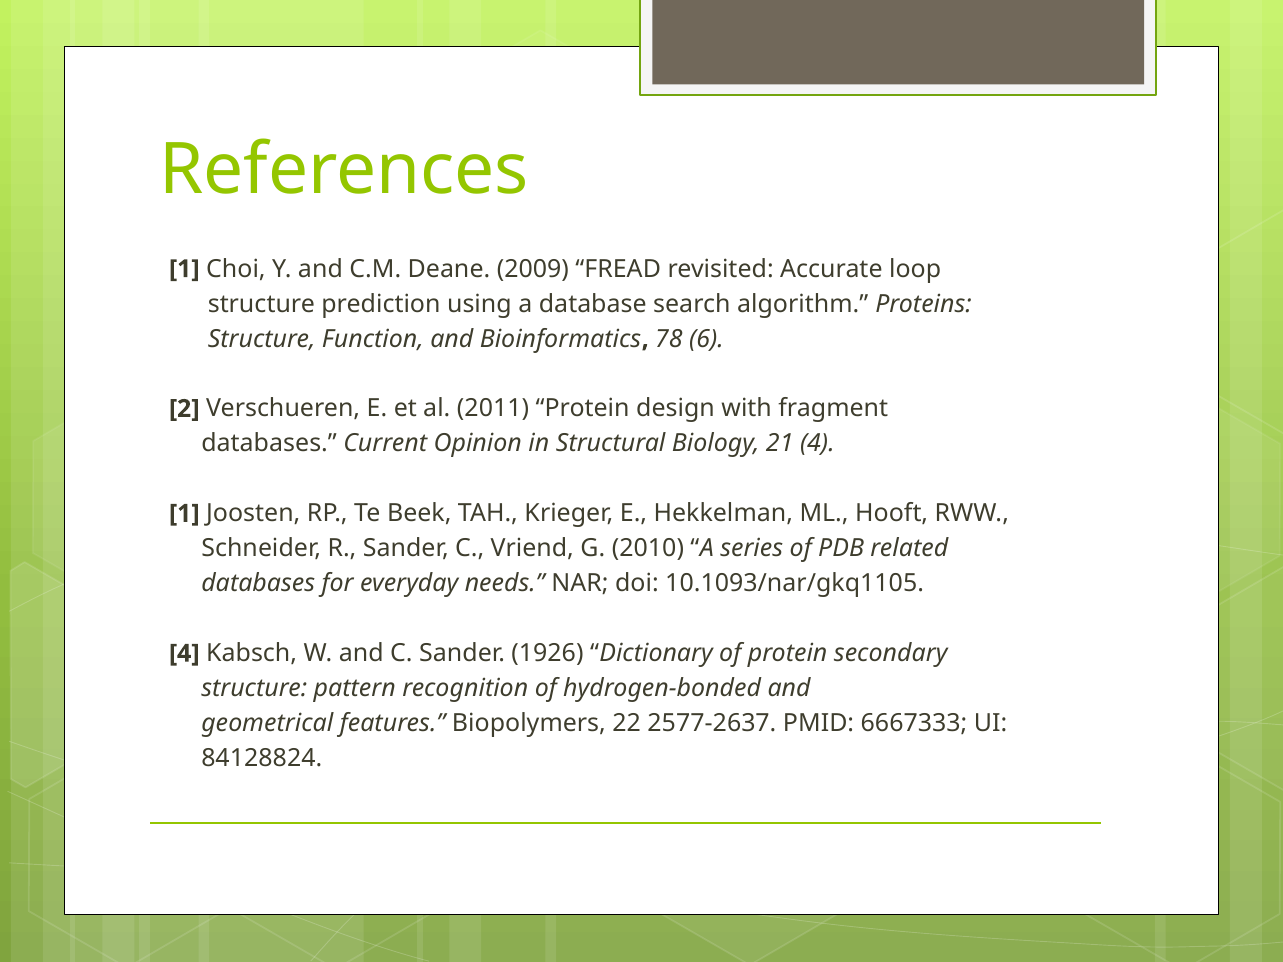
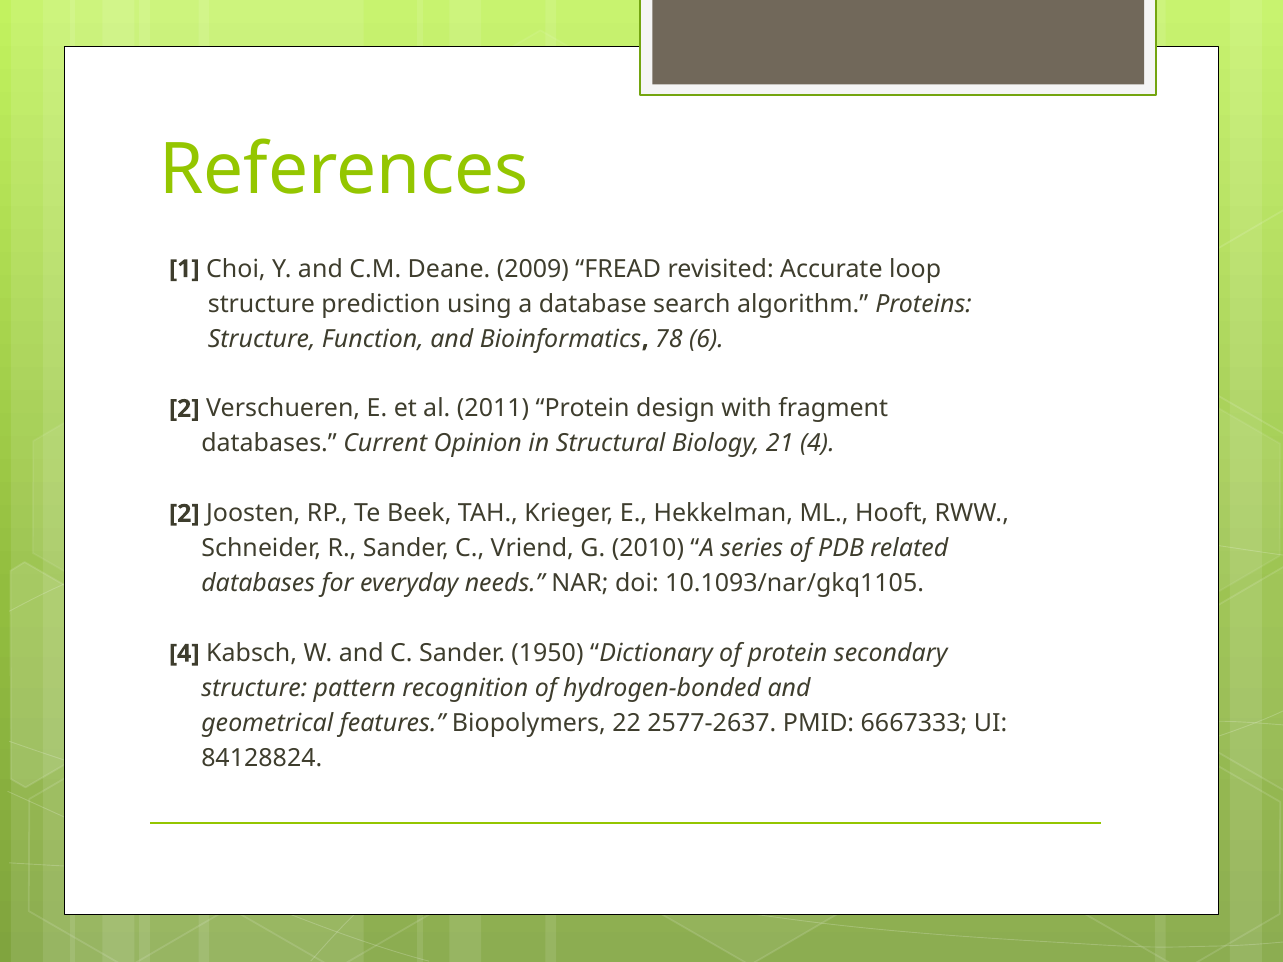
1: 1 -> 2 (184, 514)
1926: 1926 -> 1950 (547, 654)
